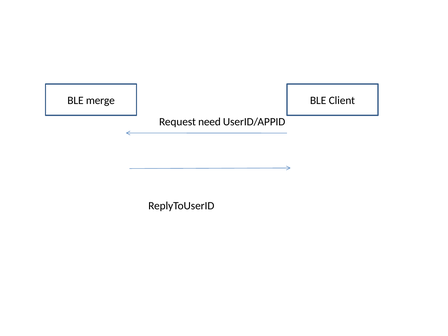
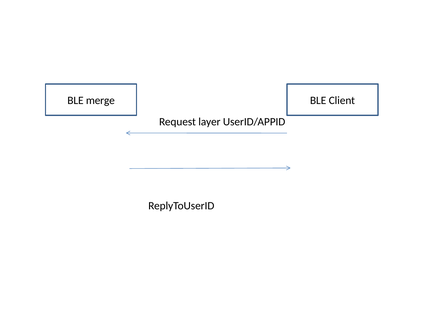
need: need -> layer (209, 122)
